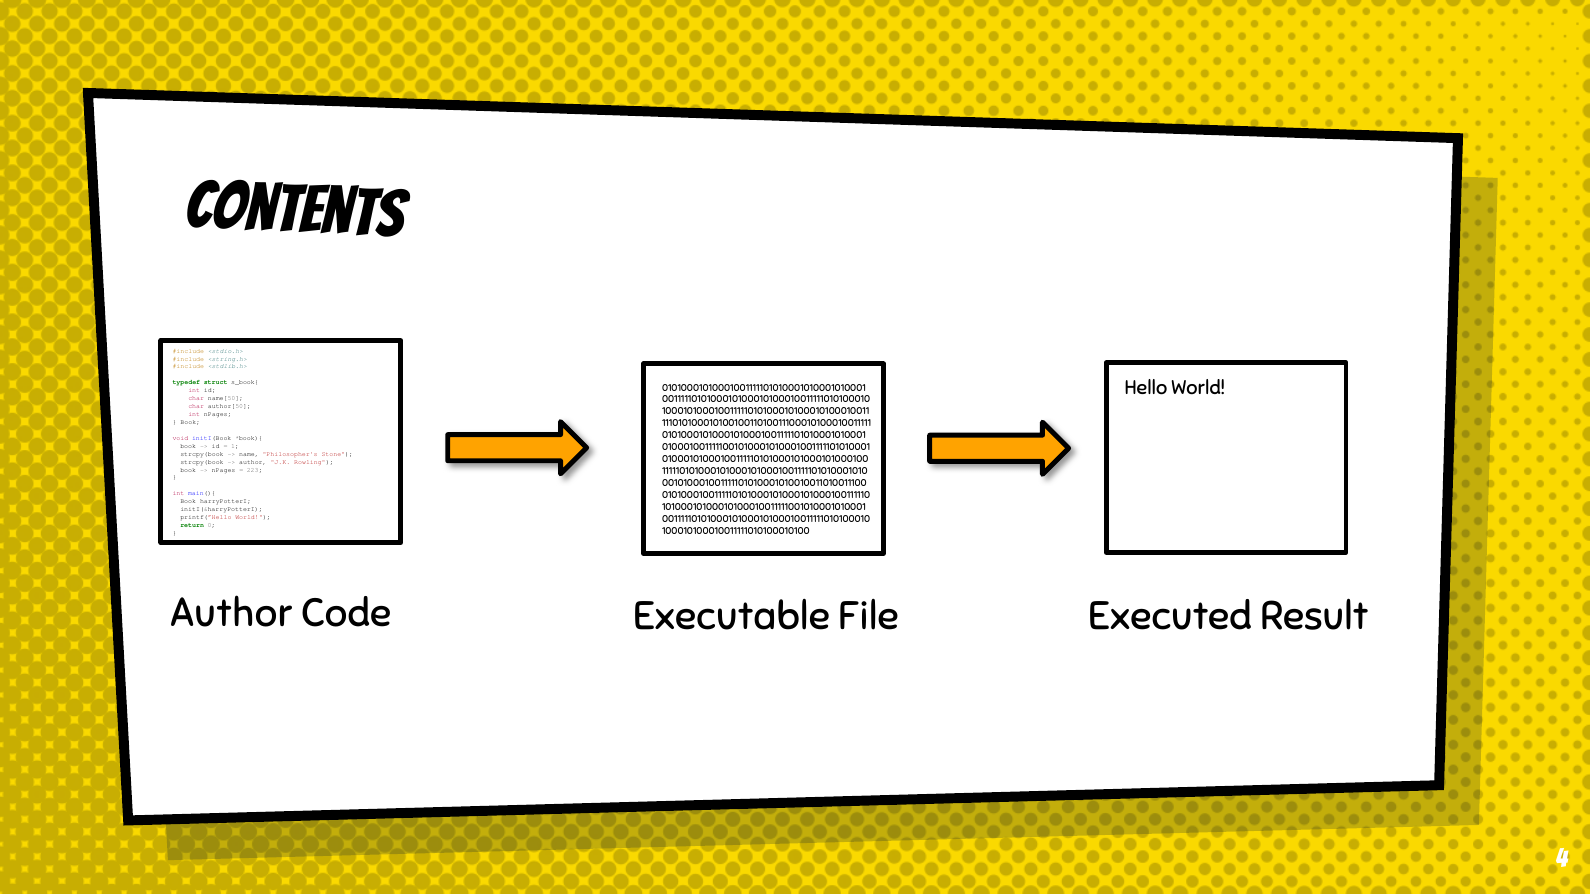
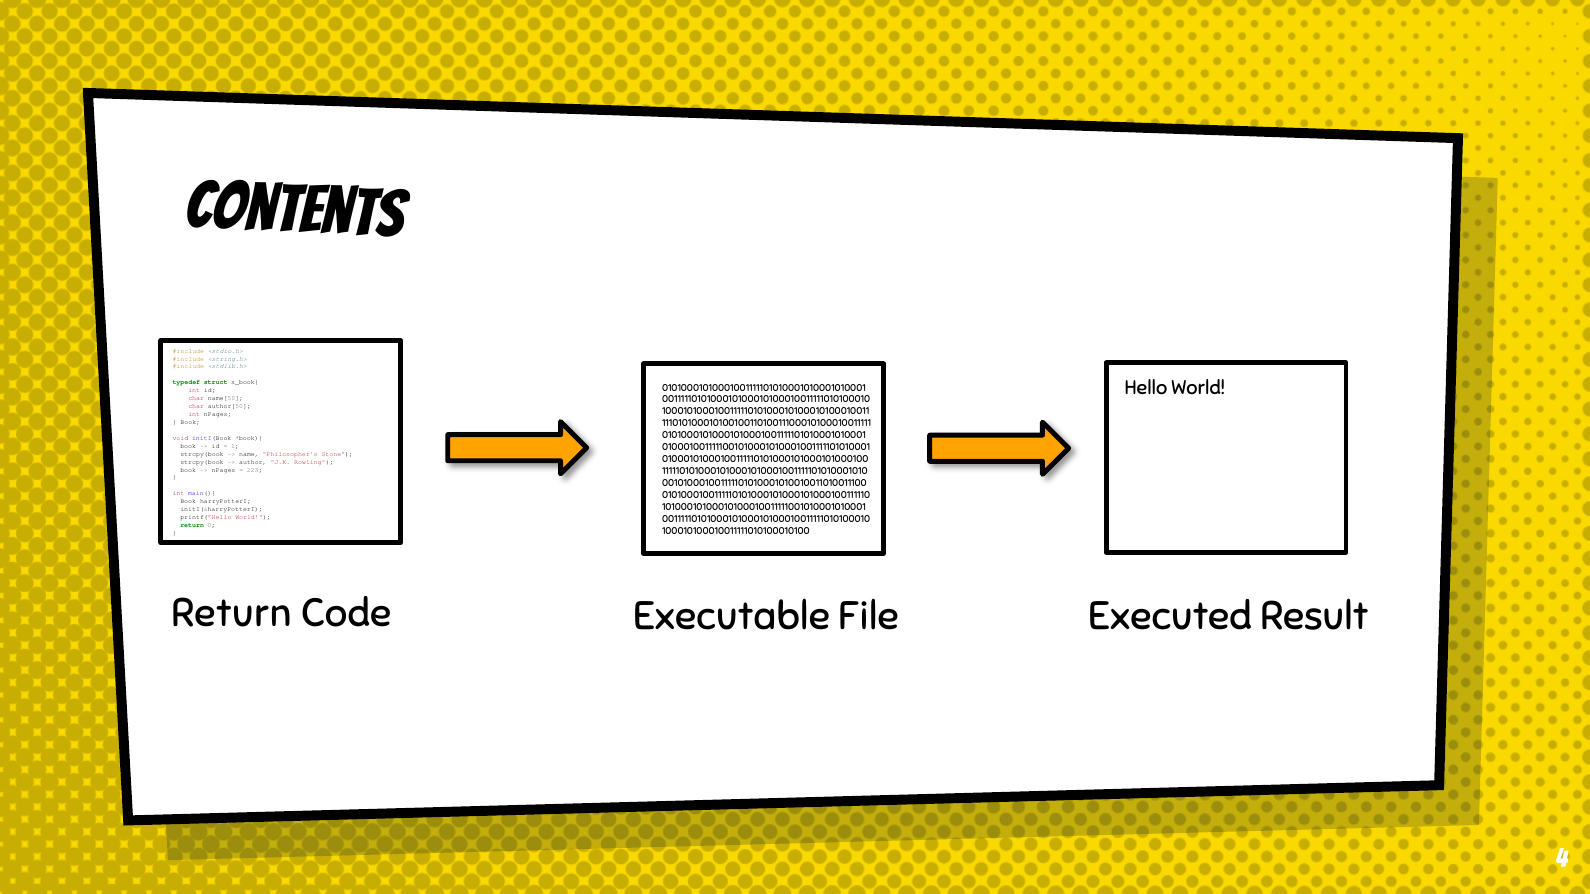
Author: Author -> Return (231, 613)
